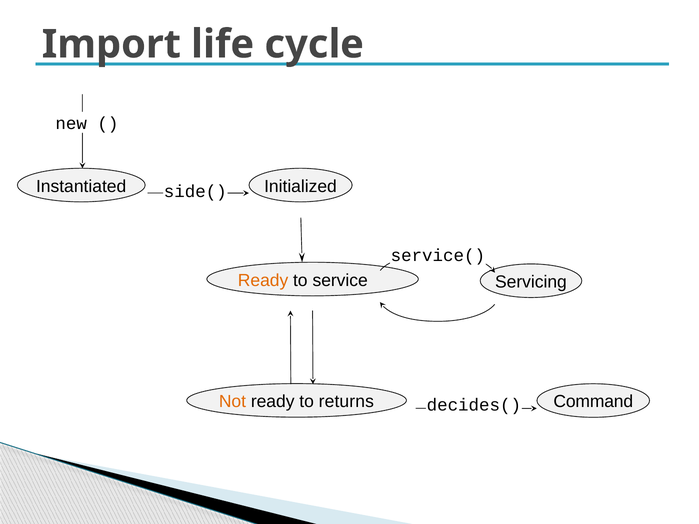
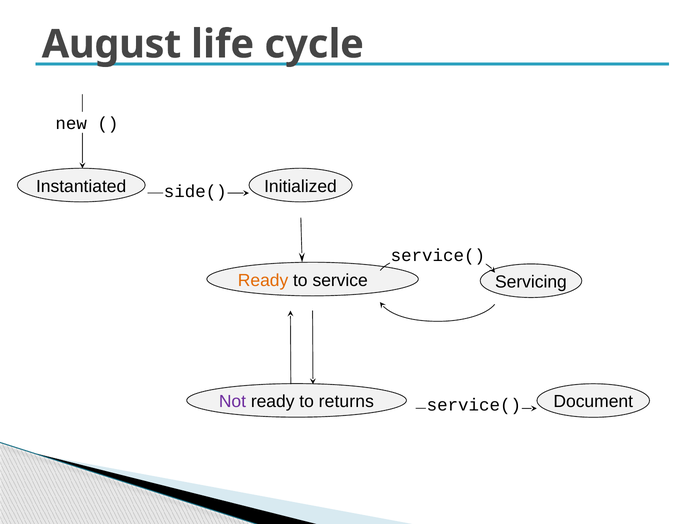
Import: Import -> August (112, 44)
Not colour: orange -> purple (232, 402)
Command: Command -> Document (593, 402)
decides(: decides( -> service( (474, 405)
